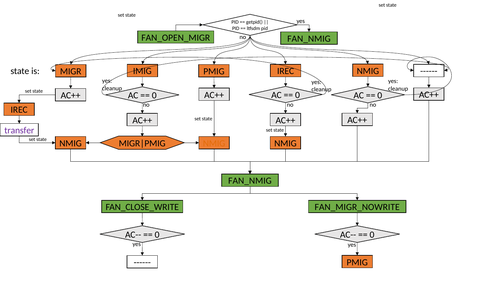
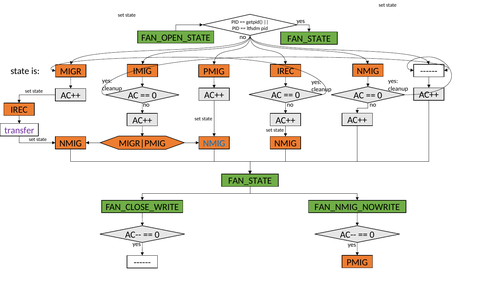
FAN_OPEN_MIGR: FAN_OPEN_MIGR -> FAN_OPEN_STATE (176, 38)
FAN_NMIG: FAN_NMIG -> FAN_STATE (309, 39)
NMIG colour: orange -> blue (214, 143)
FAN_NMIG: FAN_NMIG -> FAN_STATE (250, 181)
FAN_MIGR_NOWRITE: FAN_MIGR_NOWRITE -> FAN_NMIG_NOWRITE (357, 207)
